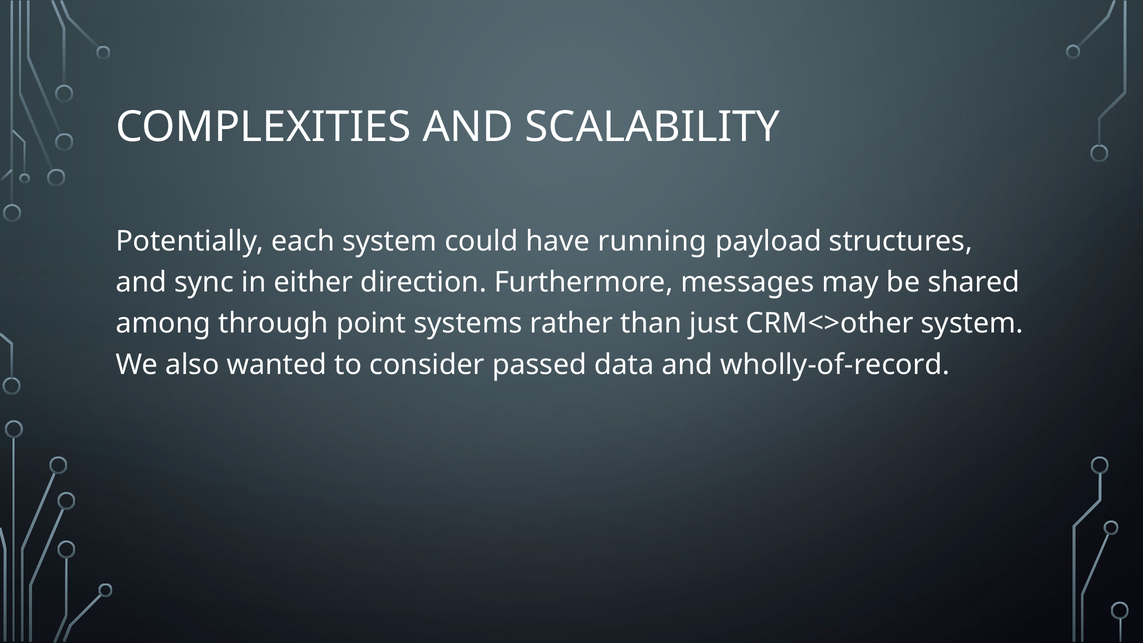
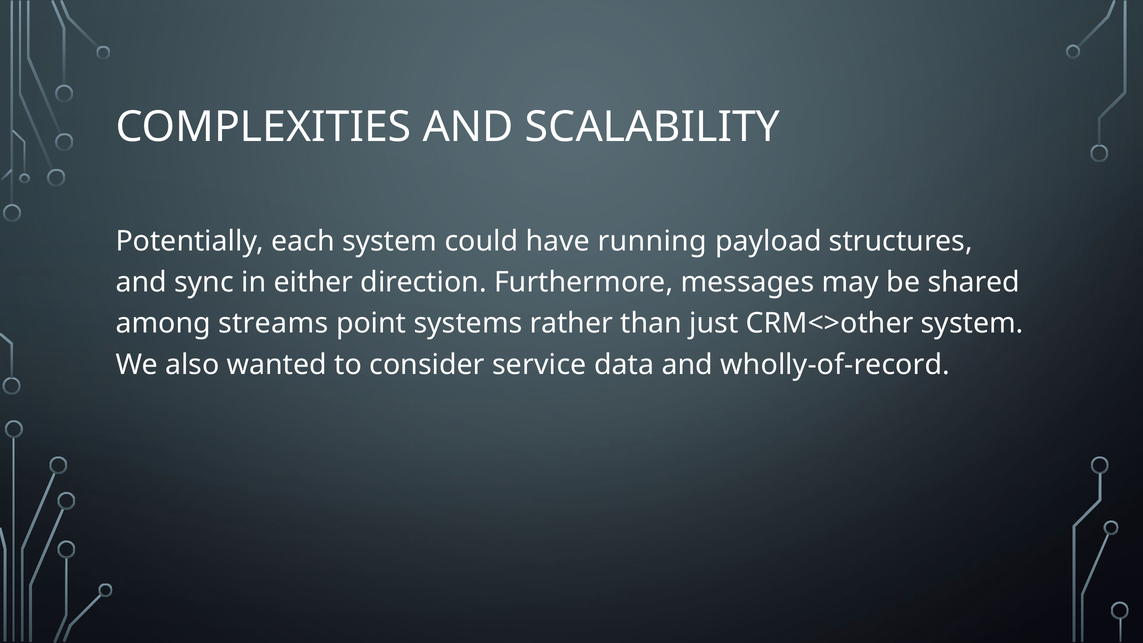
through: through -> streams (273, 323)
passed: passed -> service (539, 365)
